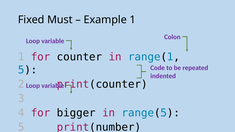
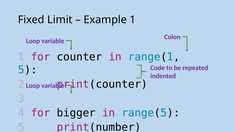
Must: Must -> Limit (60, 20)
